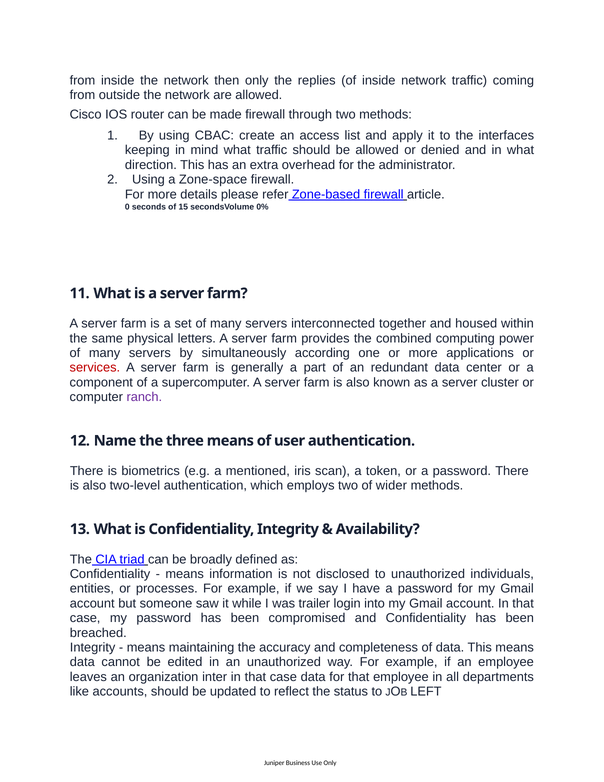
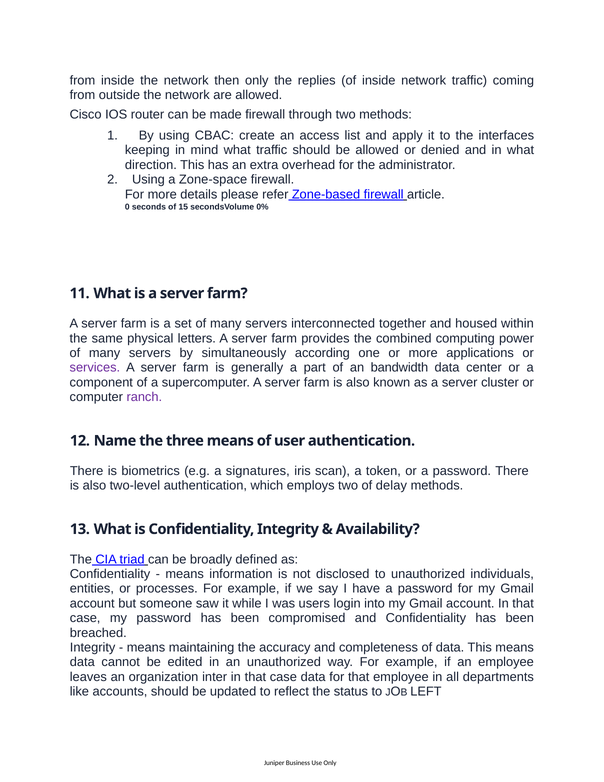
services colour: red -> purple (95, 368)
redundant: redundant -> bandwidth (399, 368)
mentioned: mentioned -> signatures (258, 471)
wider: wider -> delay (391, 485)
trailer: trailer -> users (314, 603)
